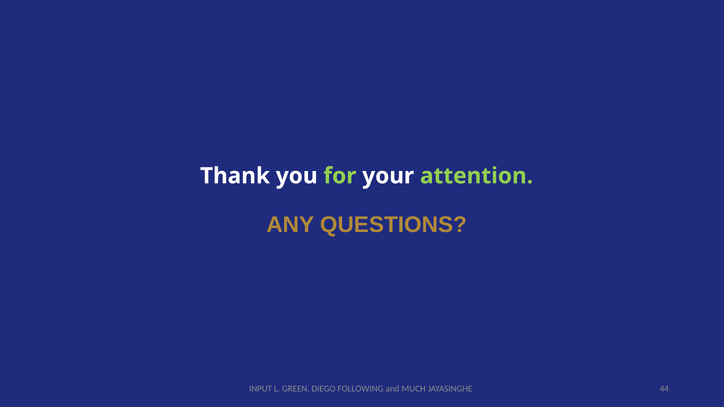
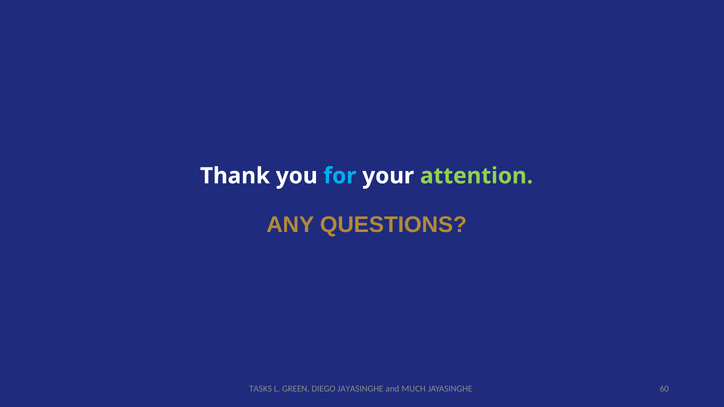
for colour: light green -> light blue (340, 176)
INPUT: INPUT -> TASKS (261, 389)
DIEGO FOLLOWING: FOLLOWING -> JAYASINGHE (360, 389)
44: 44 -> 60 (664, 389)
